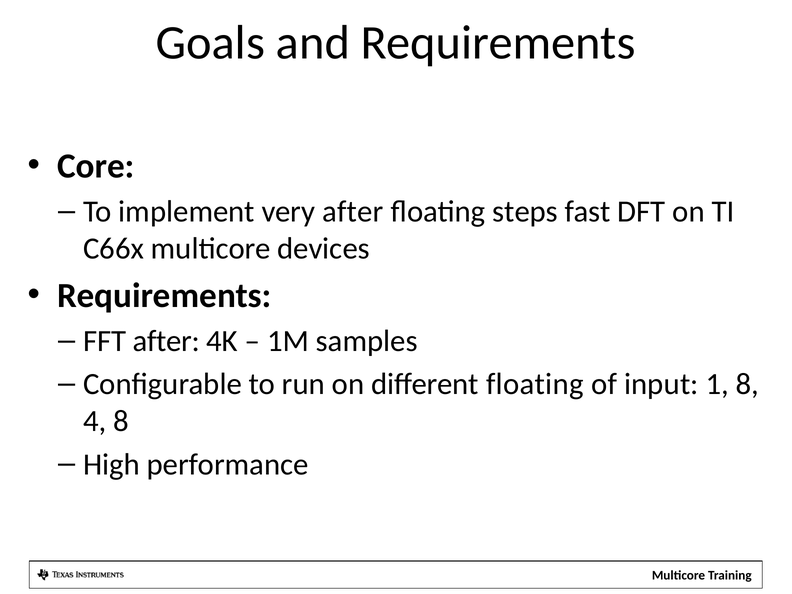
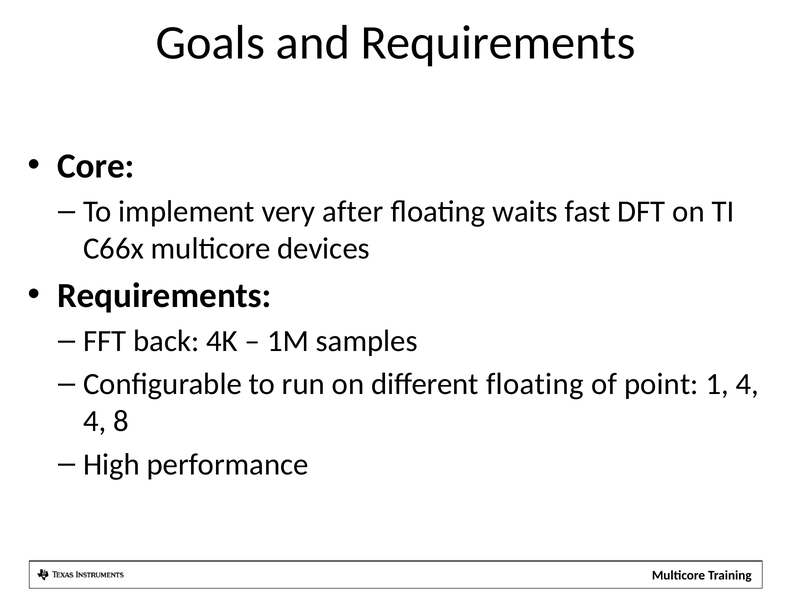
steps: steps -> waits (525, 212)
FFT after: after -> back (166, 341)
input: input -> point (661, 384)
1 8: 8 -> 4 (748, 384)
